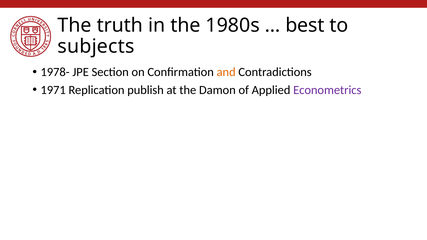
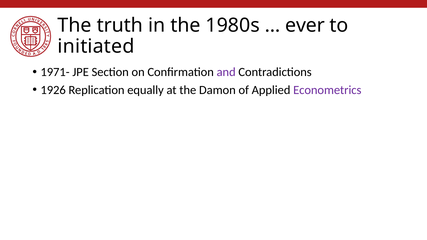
best: best -> ever (305, 25)
subjects: subjects -> initiated (96, 46)
1978-: 1978- -> 1971- (55, 72)
and colour: orange -> purple (226, 72)
1971: 1971 -> 1926 (53, 90)
publish: publish -> equally (146, 90)
